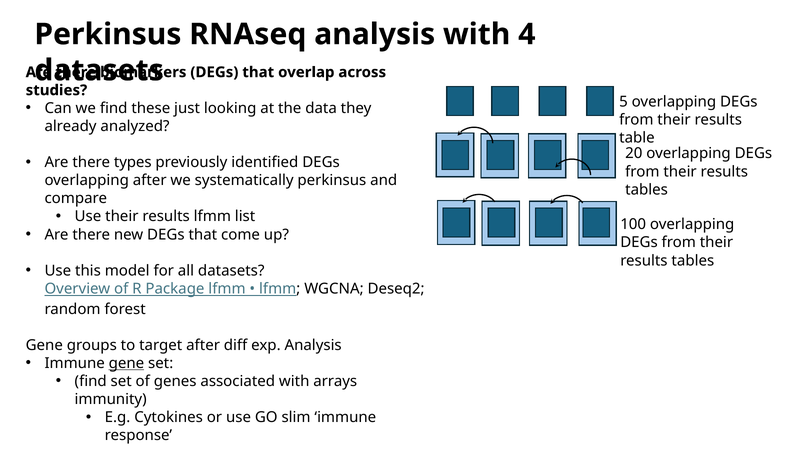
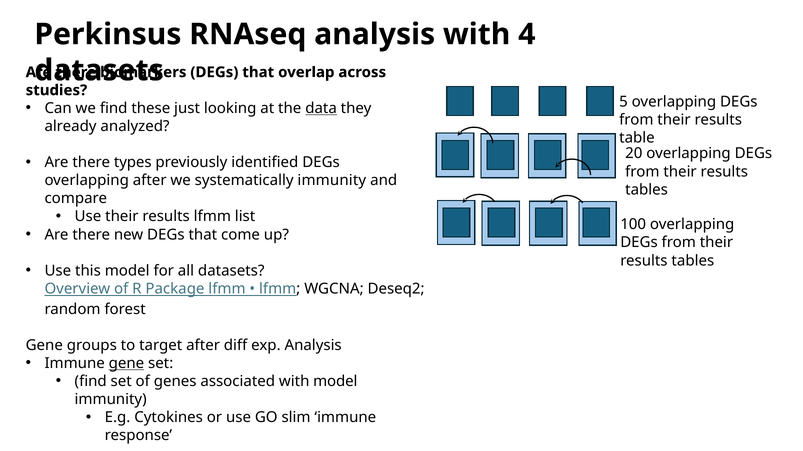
data underline: none -> present (321, 108)
systematically perkinsus: perkinsus -> immunity (332, 181)
with arrays: arrays -> model (335, 382)
